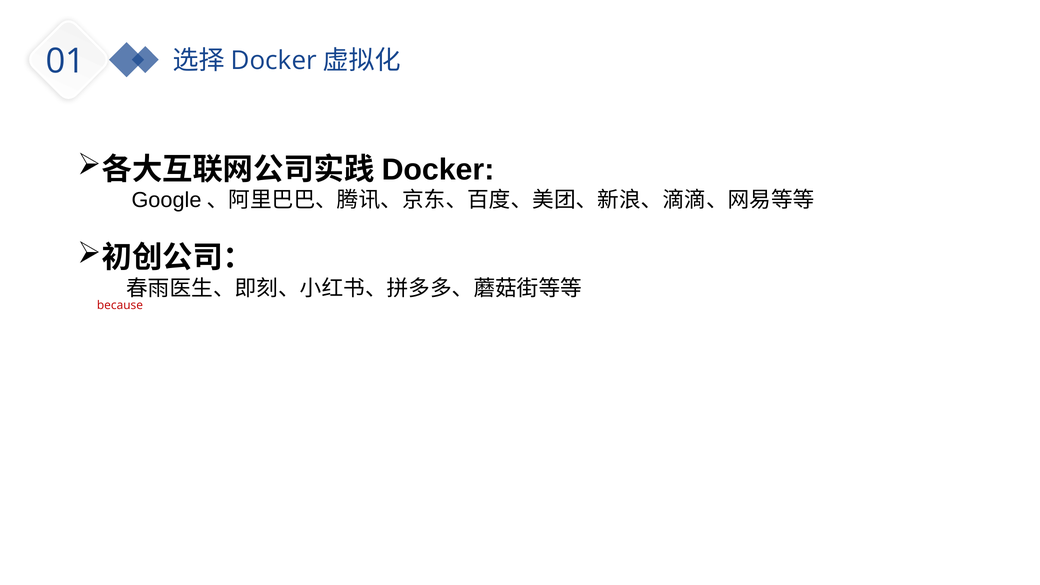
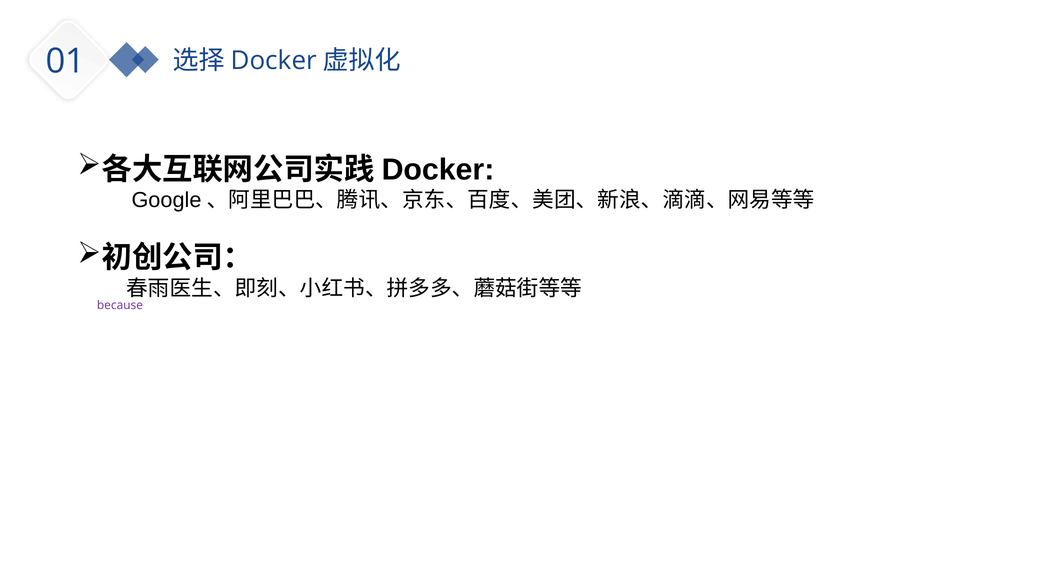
because colour: red -> purple (120, 305)
